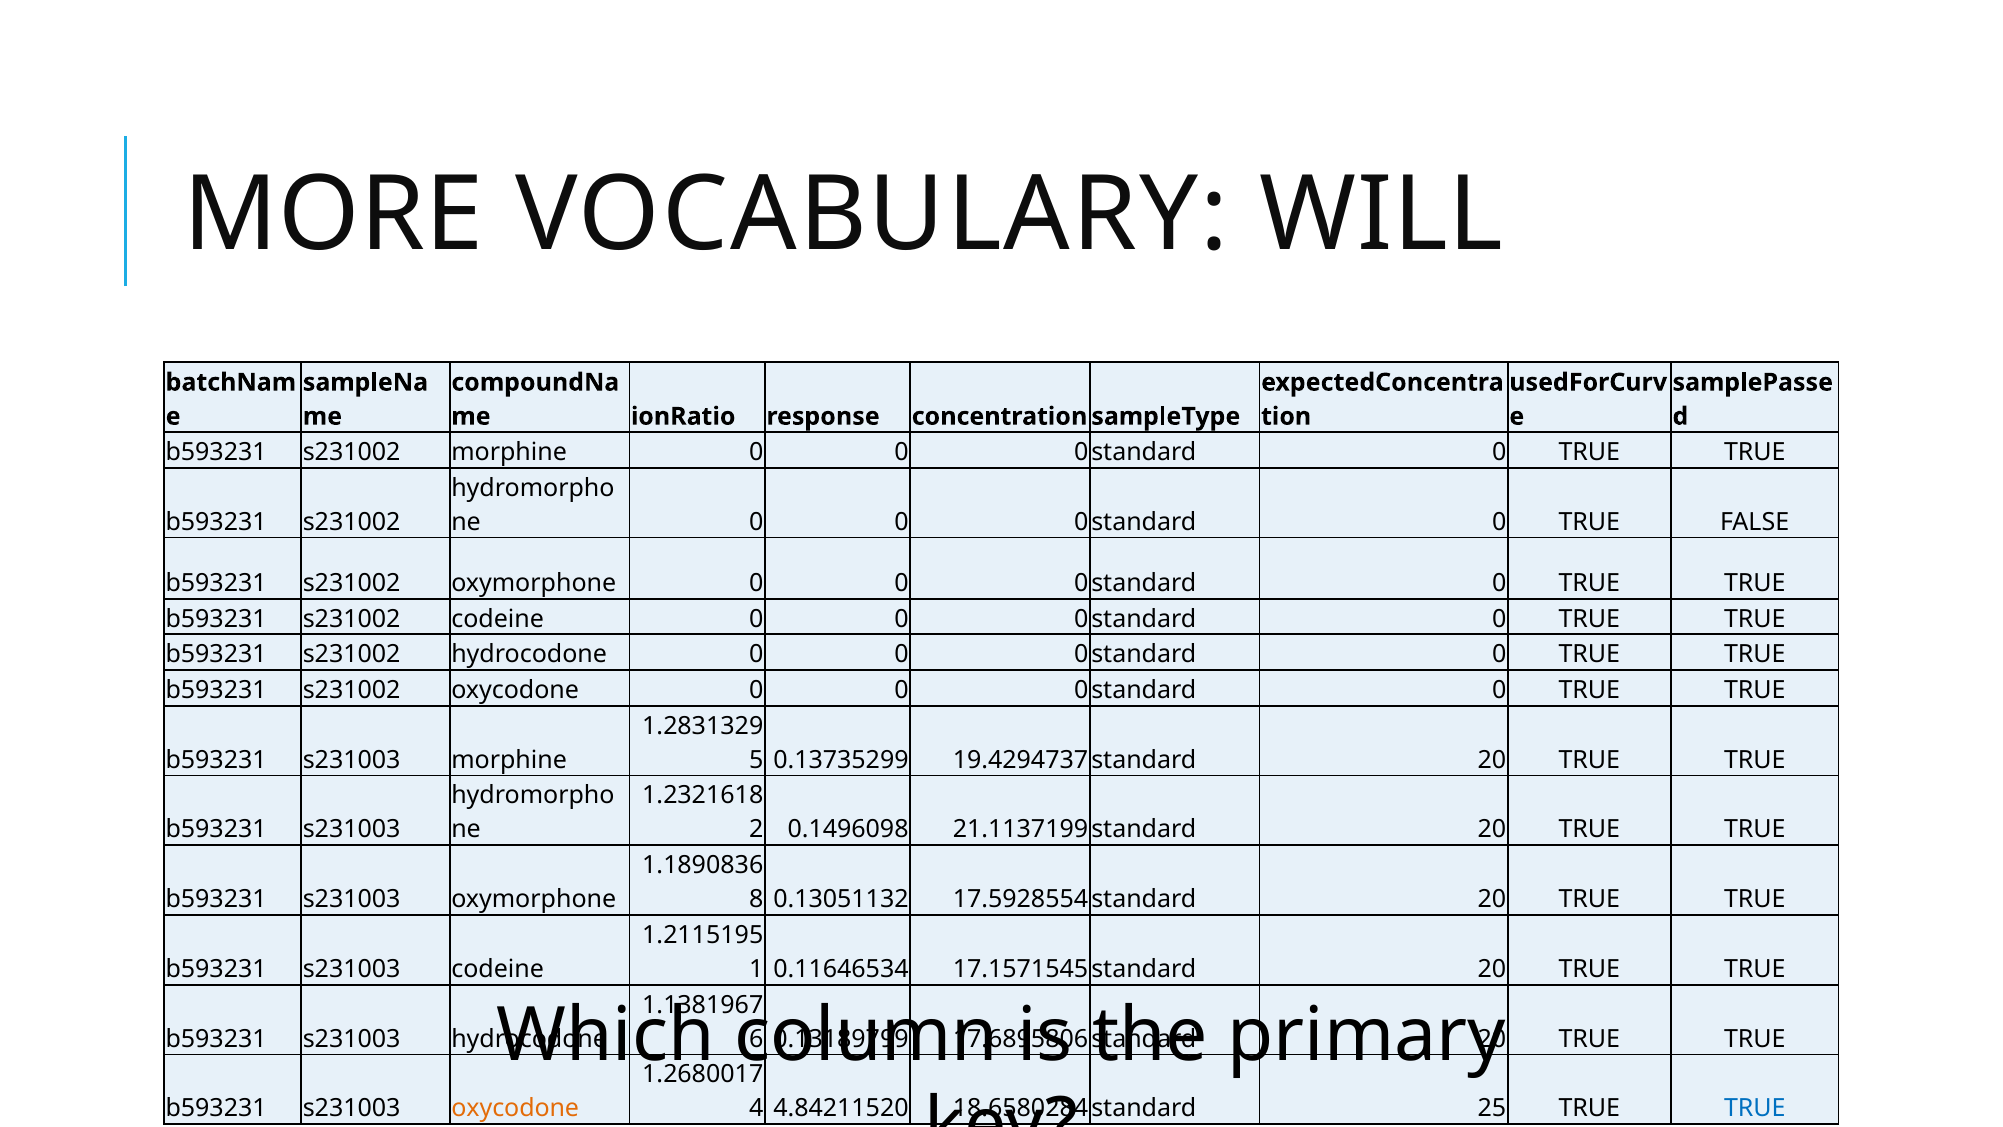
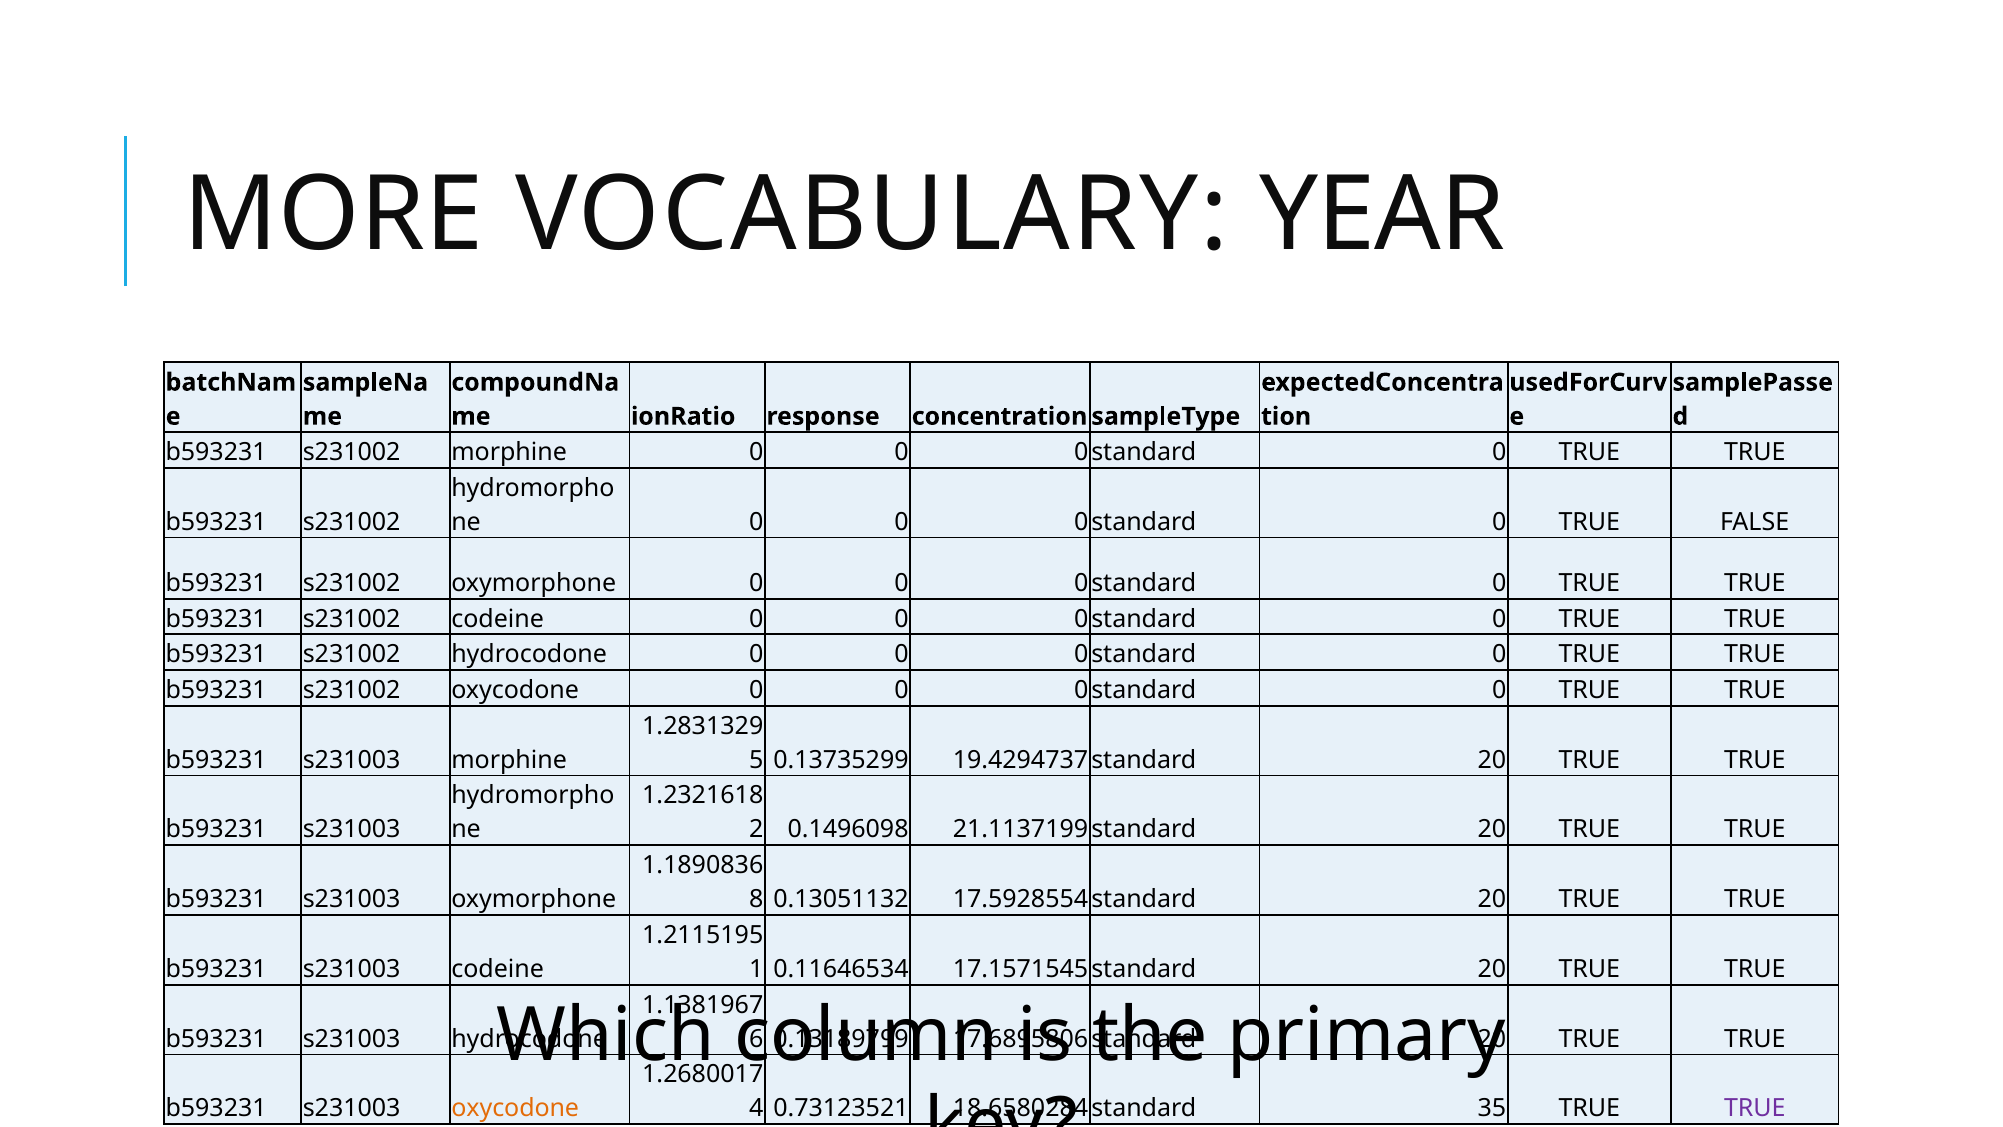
WILL: WILL -> YEAR (1382, 215)
4.84211520: 4.84211520 -> 0.73123521 (841, 1108)
25: 25 -> 35 (1492, 1108)
TRUE colour: blue -> purple (1755, 1108)
